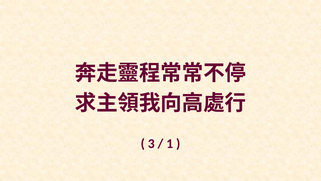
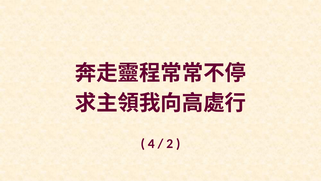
3: 3 -> 4 (151, 143)
1: 1 -> 2 (170, 143)
